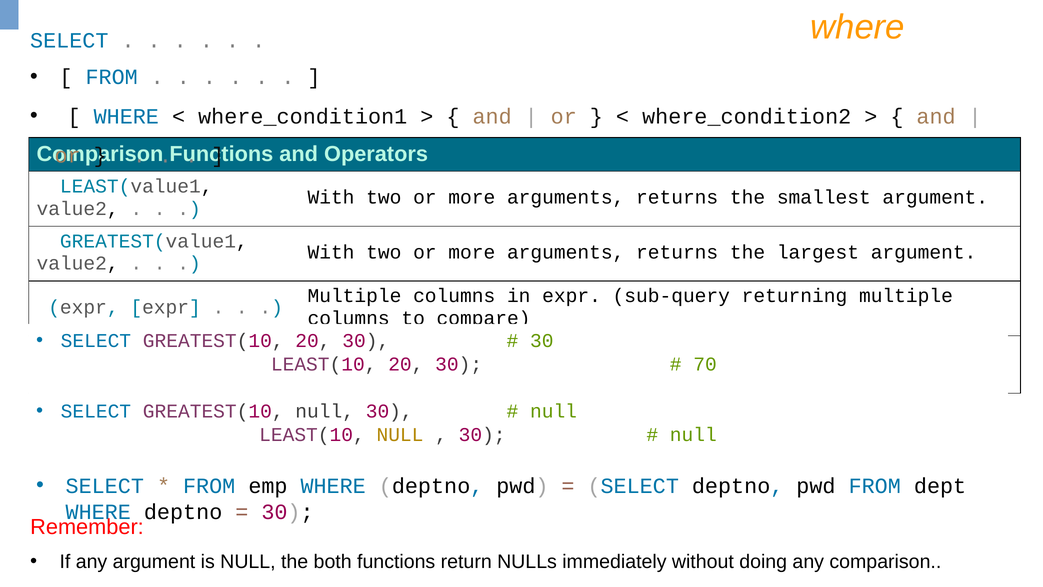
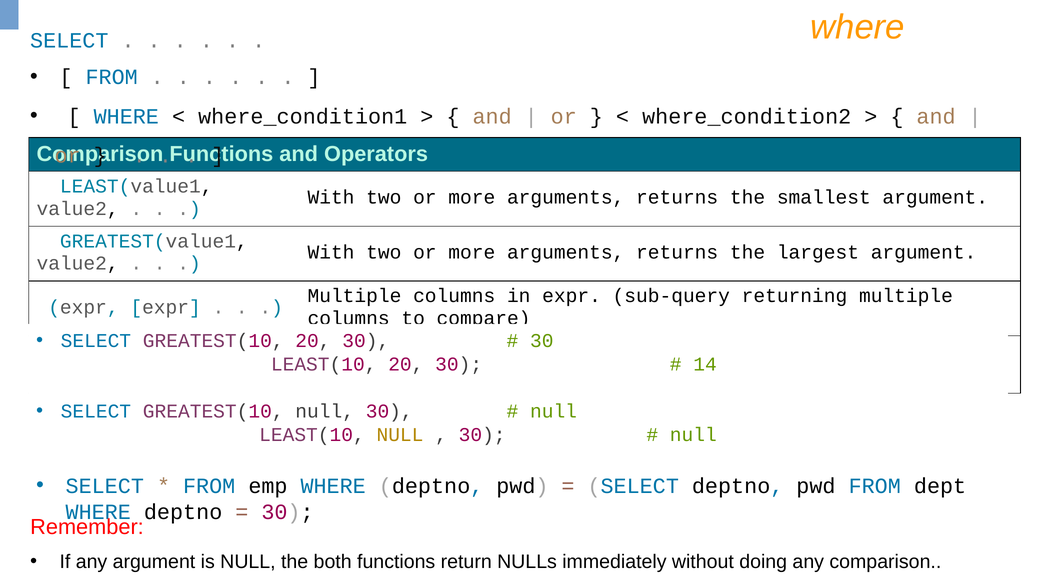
70: 70 -> 14 (705, 364)
